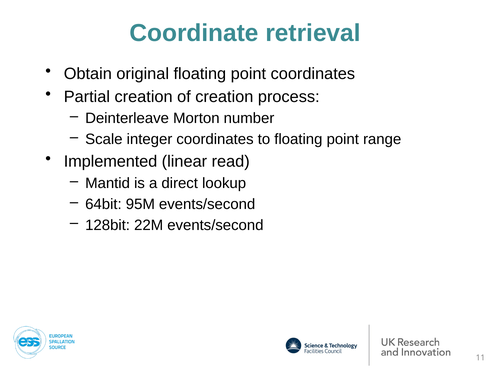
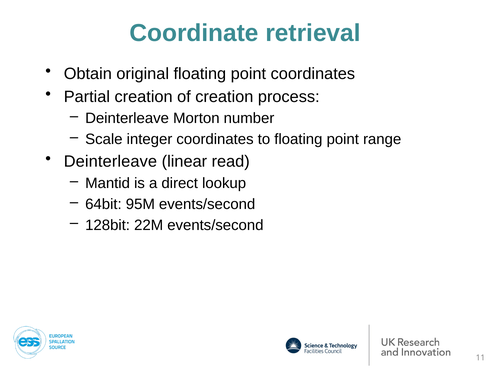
Implemented: Implemented -> Deinterleave (110, 161)
